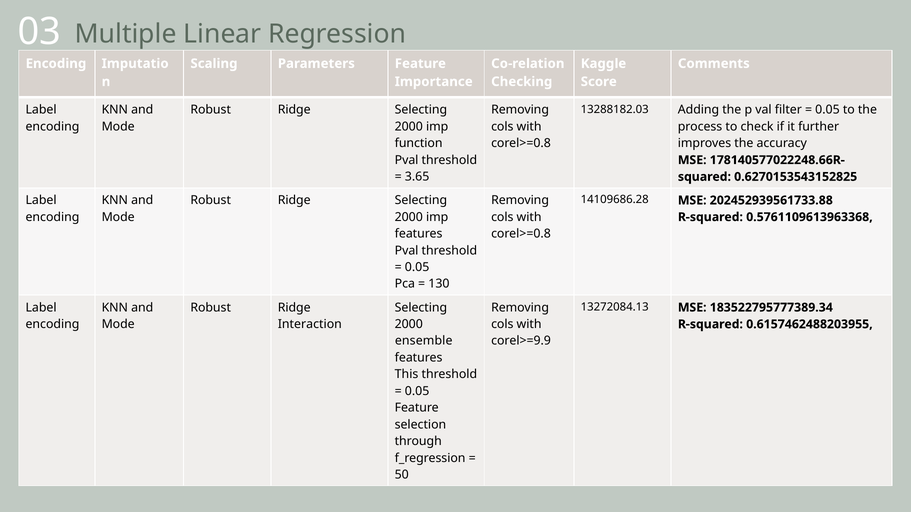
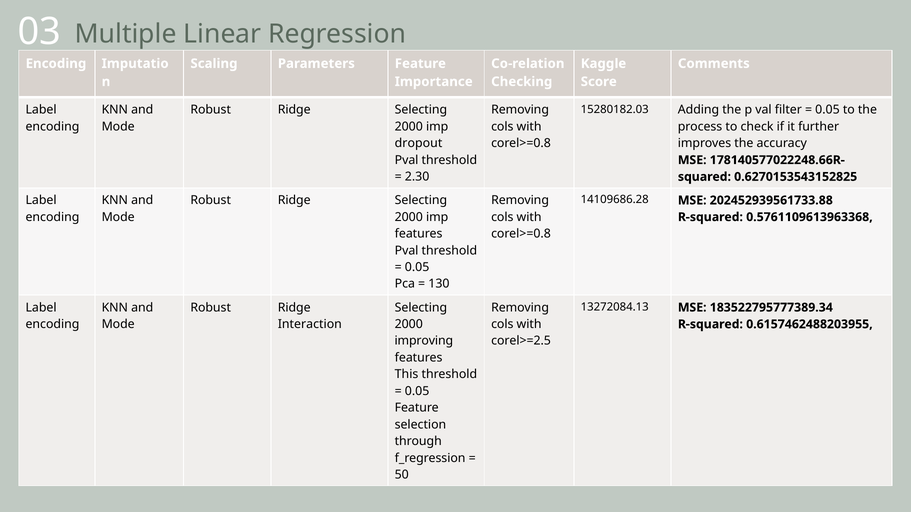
13288182.03: 13288182.03 -> 15280182.03 (615, 109)
function: function -> dropout (419, 143)
3.65: 3.65 -> 2.30 (417, 177)
ensemble: ensemble -> improving (424, 341)
corel>=9.9: corel>=9.9 -> corel>=2.5 (521, 341)
